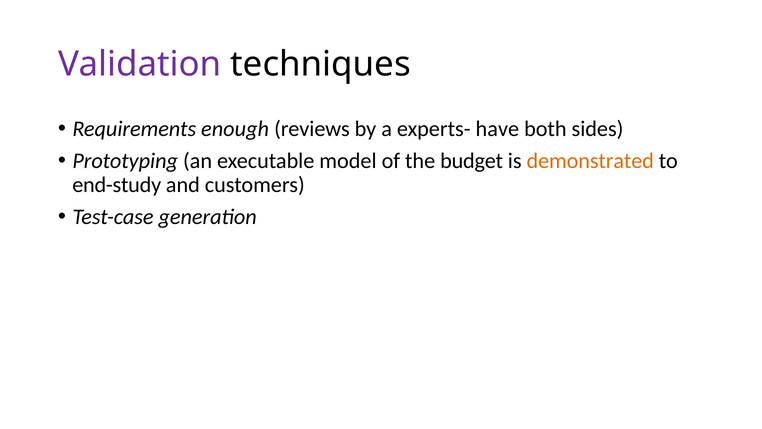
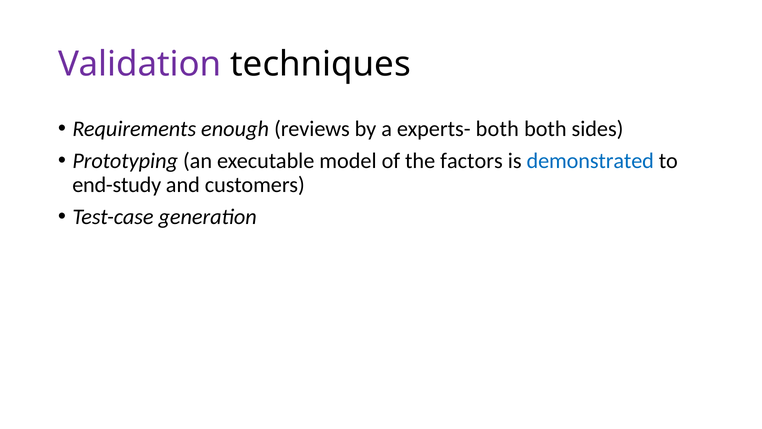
experts- have: have -> both (497, 129)
budget: budget -> factors (471, 161)
demonstrated colour: orange -> blue (590, 161)
